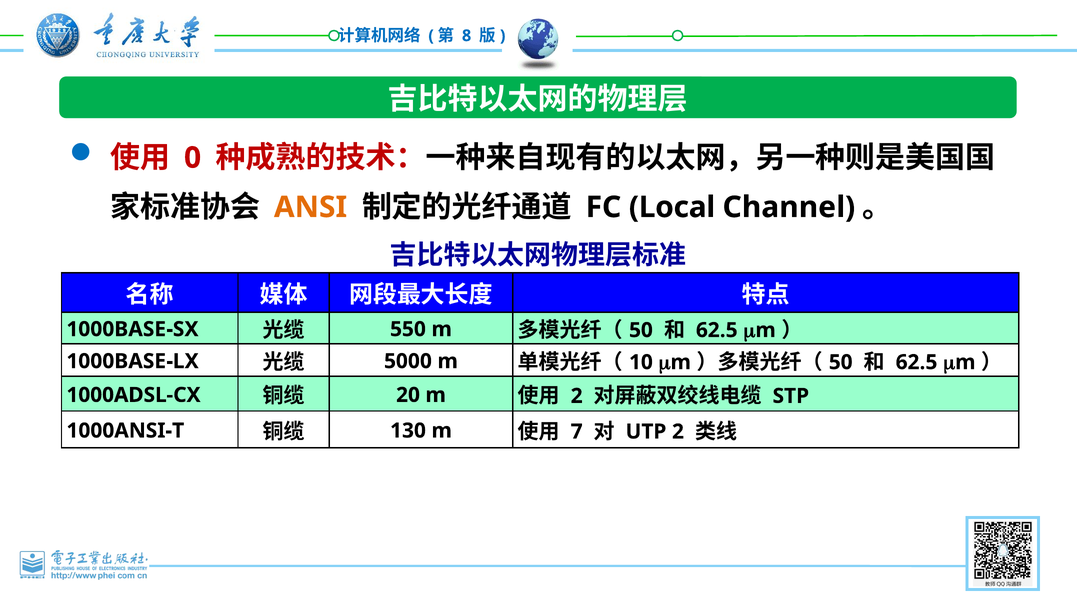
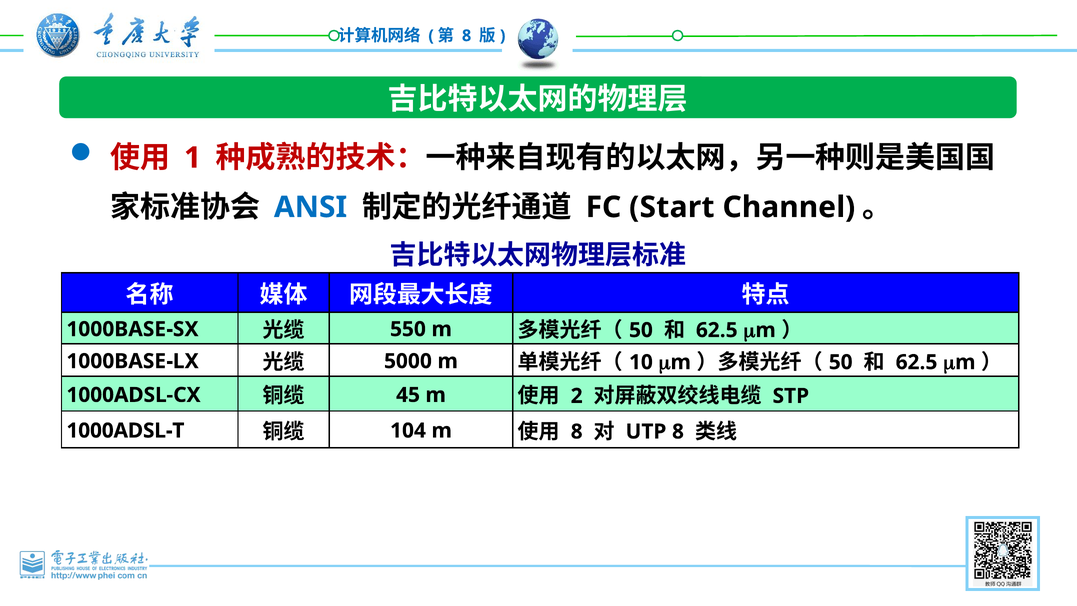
0: 0 -> 1 (193, 158)
ANSI colour: orange -> blue (311, 207)
Local: Local -> Start (672, 207)
20: 20 -> 45 (408, 395)
1000ANSI-T: 1000ANSI-T -> 1000ADSL-T (125, 431)
130: 130 -> 104 (408, 431)
7: 7 -> 8 (577, 432)
UTP 2: 2 -> 8 (678, 432)
